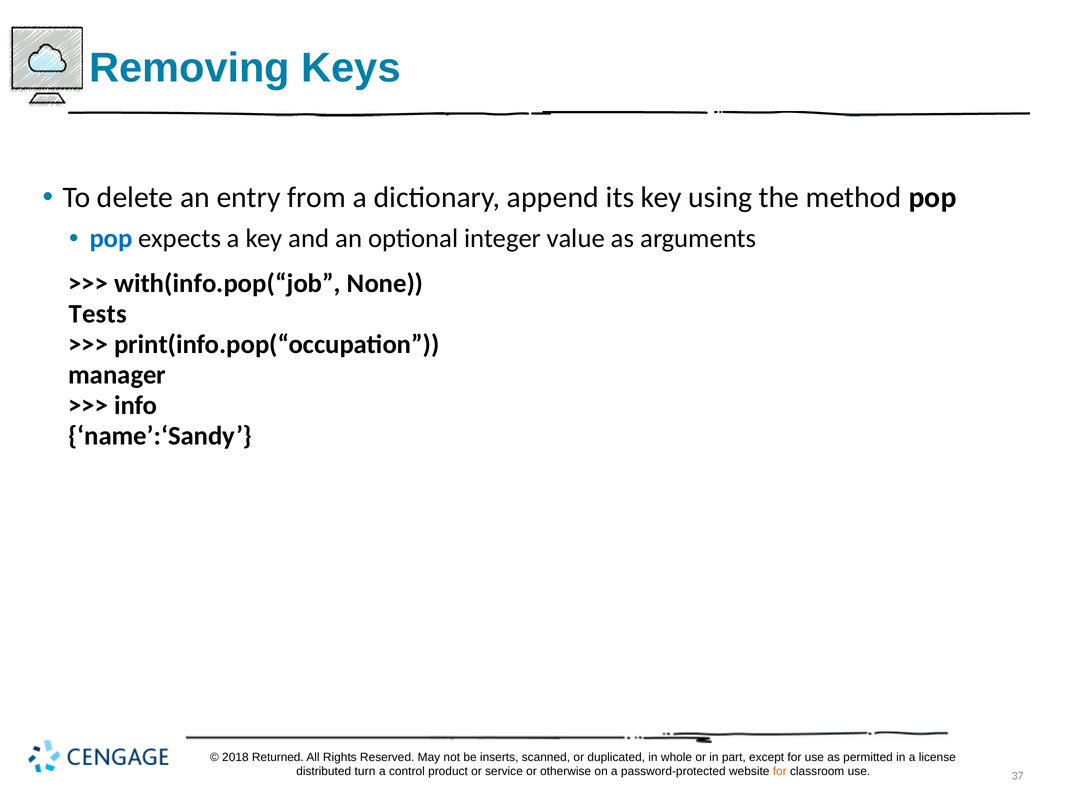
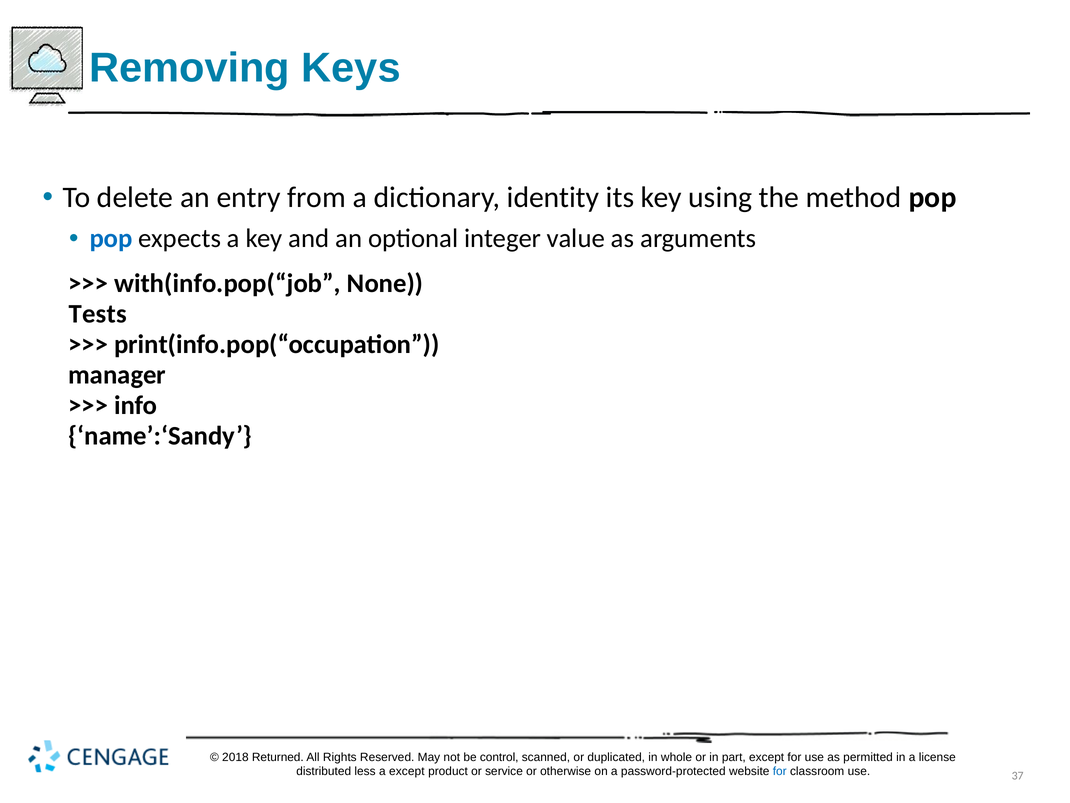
append: append -> identity (553, 197)
inserts: inserts -> control (499, 757)
turn: turn -> less (365, 771)
a control: control -> except (407, 771)
for colour: orange -> blue (780, 771)
